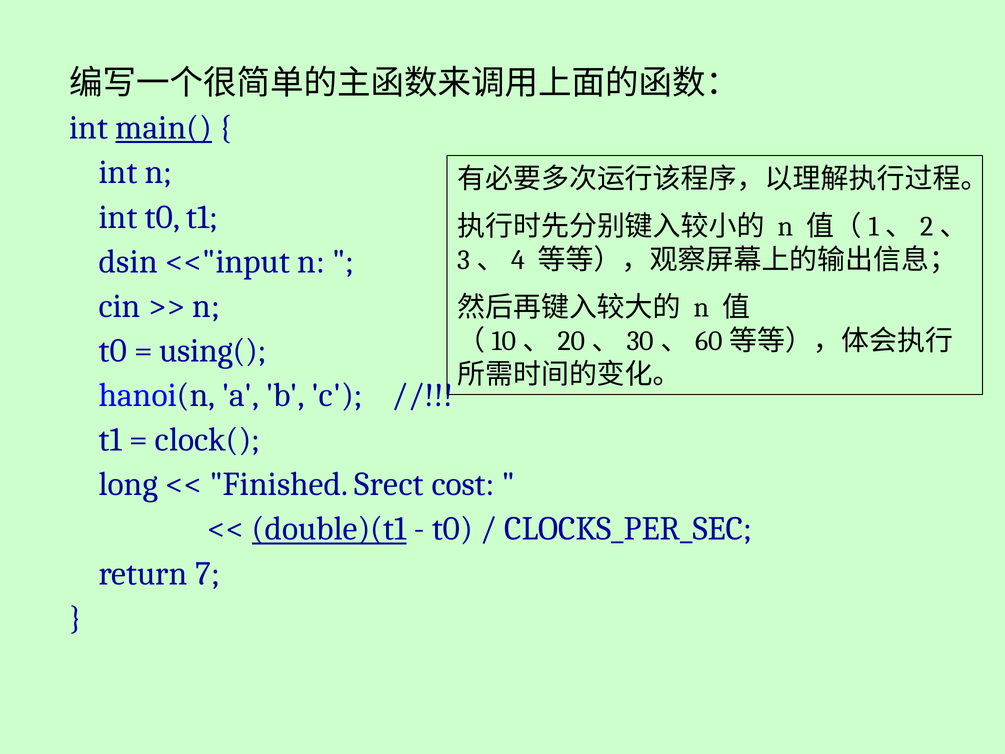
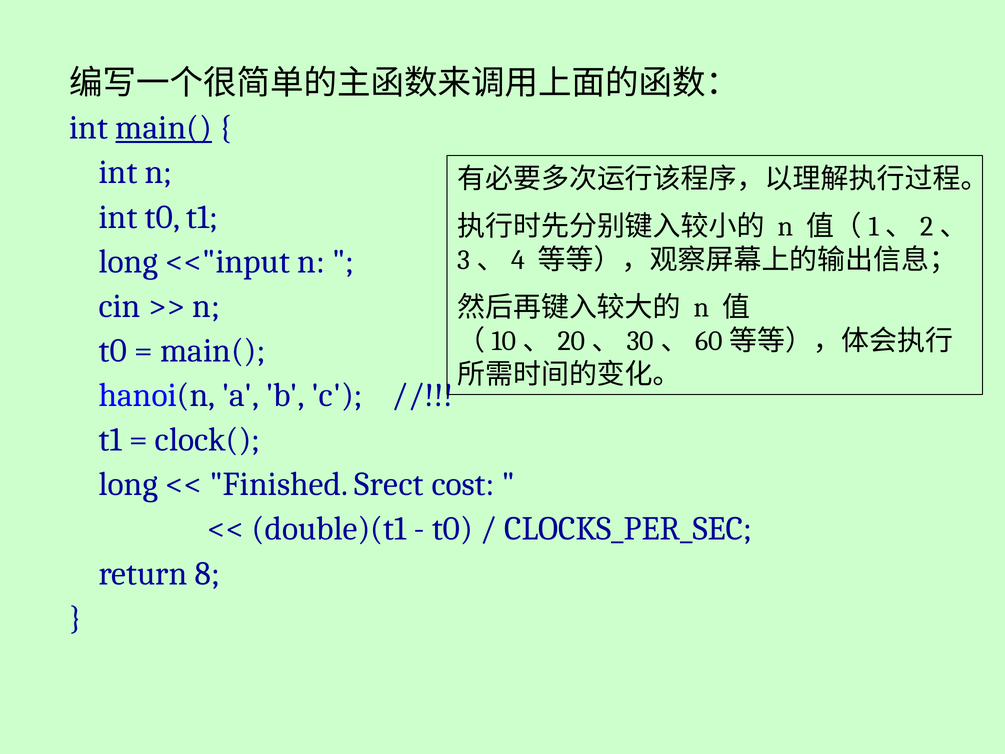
dsin: dsin -> long (128, 261)
using(: using( -> main( (213, 351)
double)(t1 underline: present -> none (329, 529)
7: 7 -> 8 (208, 573)
